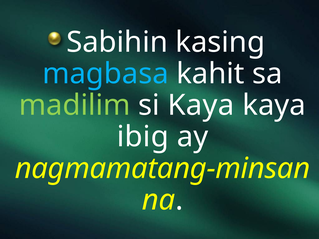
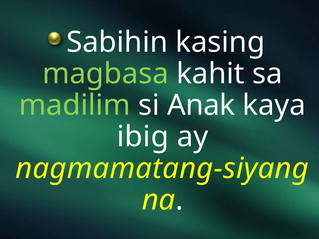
magbasa colour: light blue -> light green (106, 74)
si Kaya: Kaya -> Anak (201, 105)
nagmamatang-minsan: nagmamatang-minsan -> nagmamatang-siyang (162, 169)
